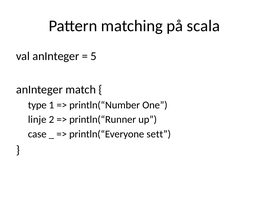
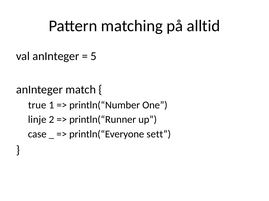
scala: scala -> alltid (203, 26)
type: type -> true (37, 105)
